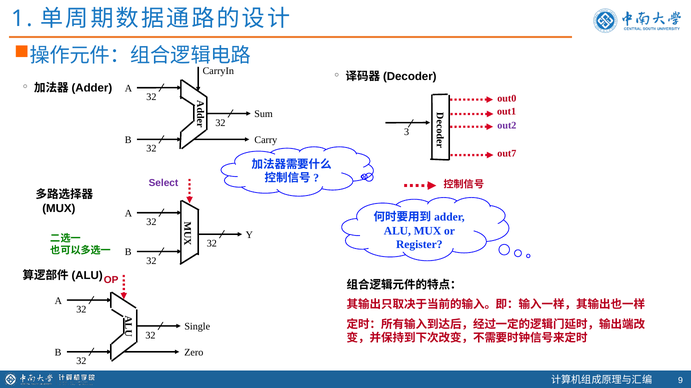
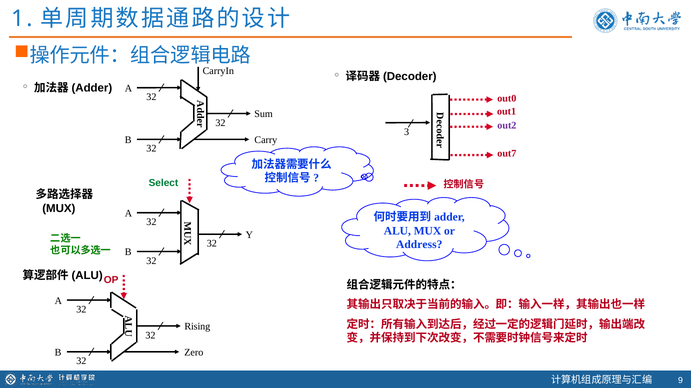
Select colour: purple -> green (163, 183)
Register: Register -> Address (419, 245)
Single: Single -> Rising (197, 327)
